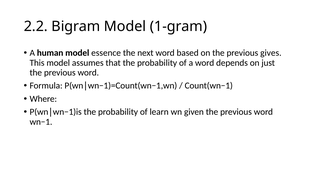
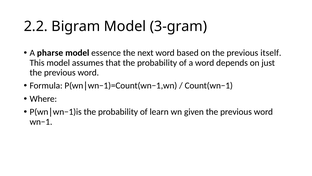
1-gram: 1-gram -> 3-gram (178, 26)
human: human -> pharse (50, 53)
gives: gives -> itself (271, 53)
